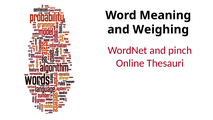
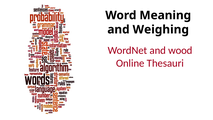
pinch: pinch -> wood (180, 50)
